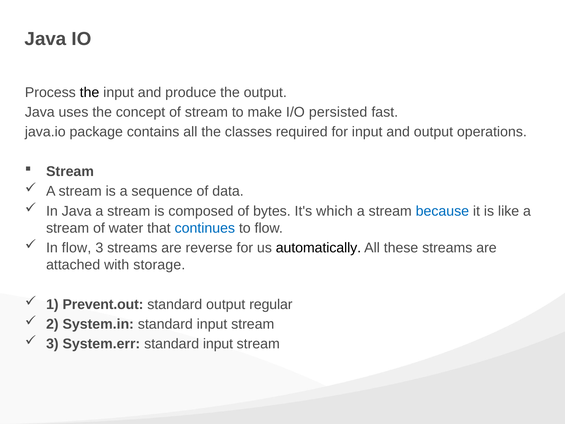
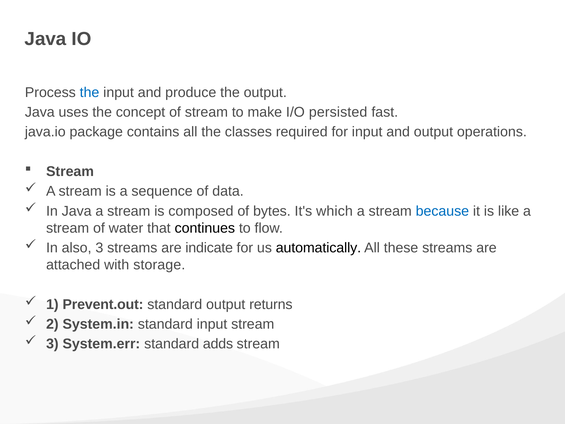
the colour: black -> blue (90, 92)
continues colour: blue -> black (205, 228)
In flow: flow -> also (77, 248)
reverse: reverse -> indicate (209, 248)
regular: regular -> returns (271, 304)
System.err standard input: input -> adds (218, 344)
